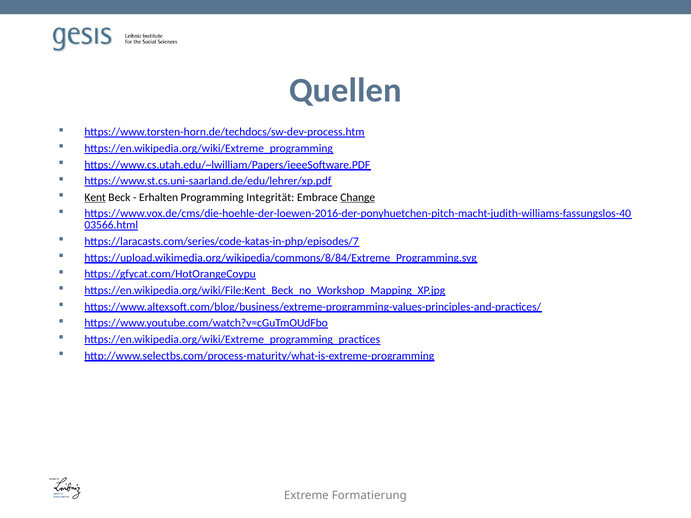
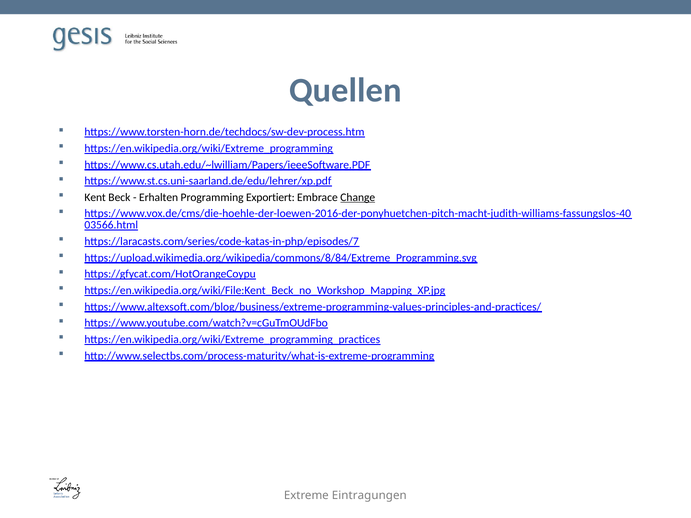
Kent underline: present -> none (95, 197)
Integrität: Integrität -> Exportiert (270, 197)
Formatierung: Formatierung -> Eintragungen (369, 496)
